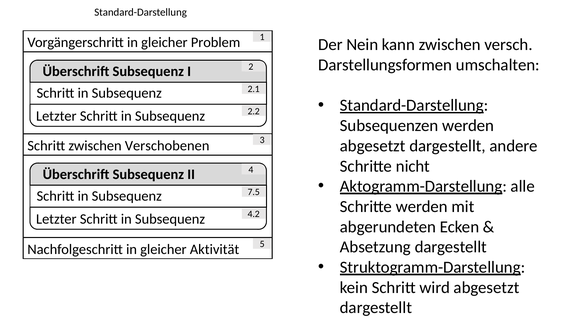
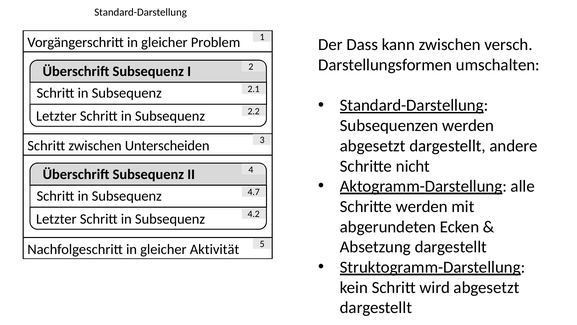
Nein: Nein -> Dass (362, 45)
Verschobenen: Verschobenen -> Unterscheiden (167, 146)
7.5: 7.5 -> 4.7 (254, 192)
